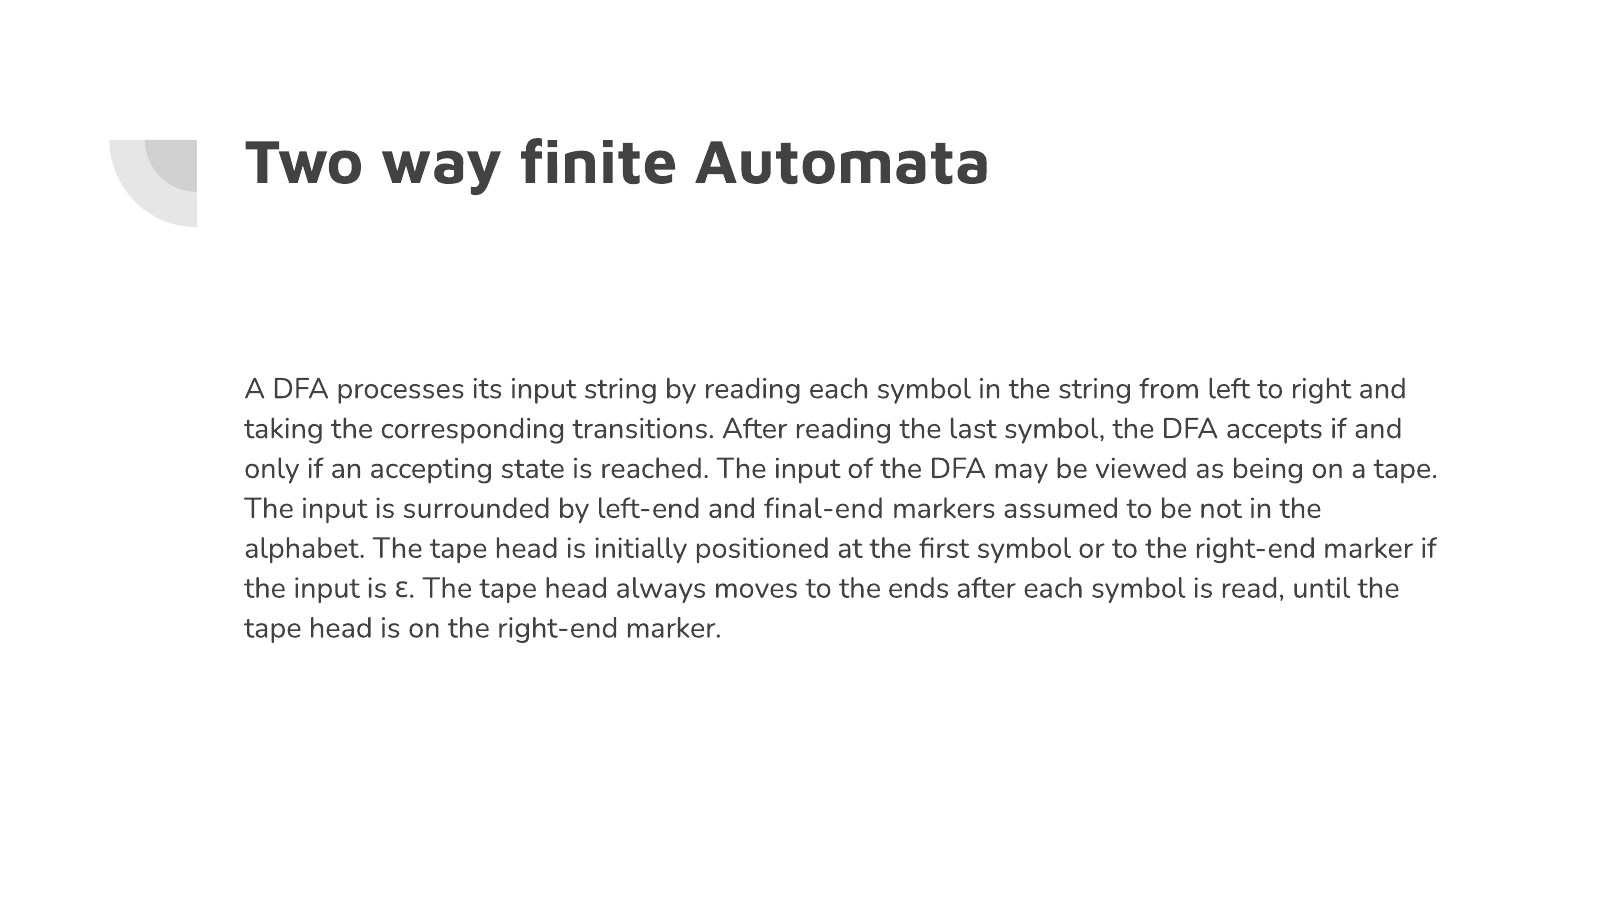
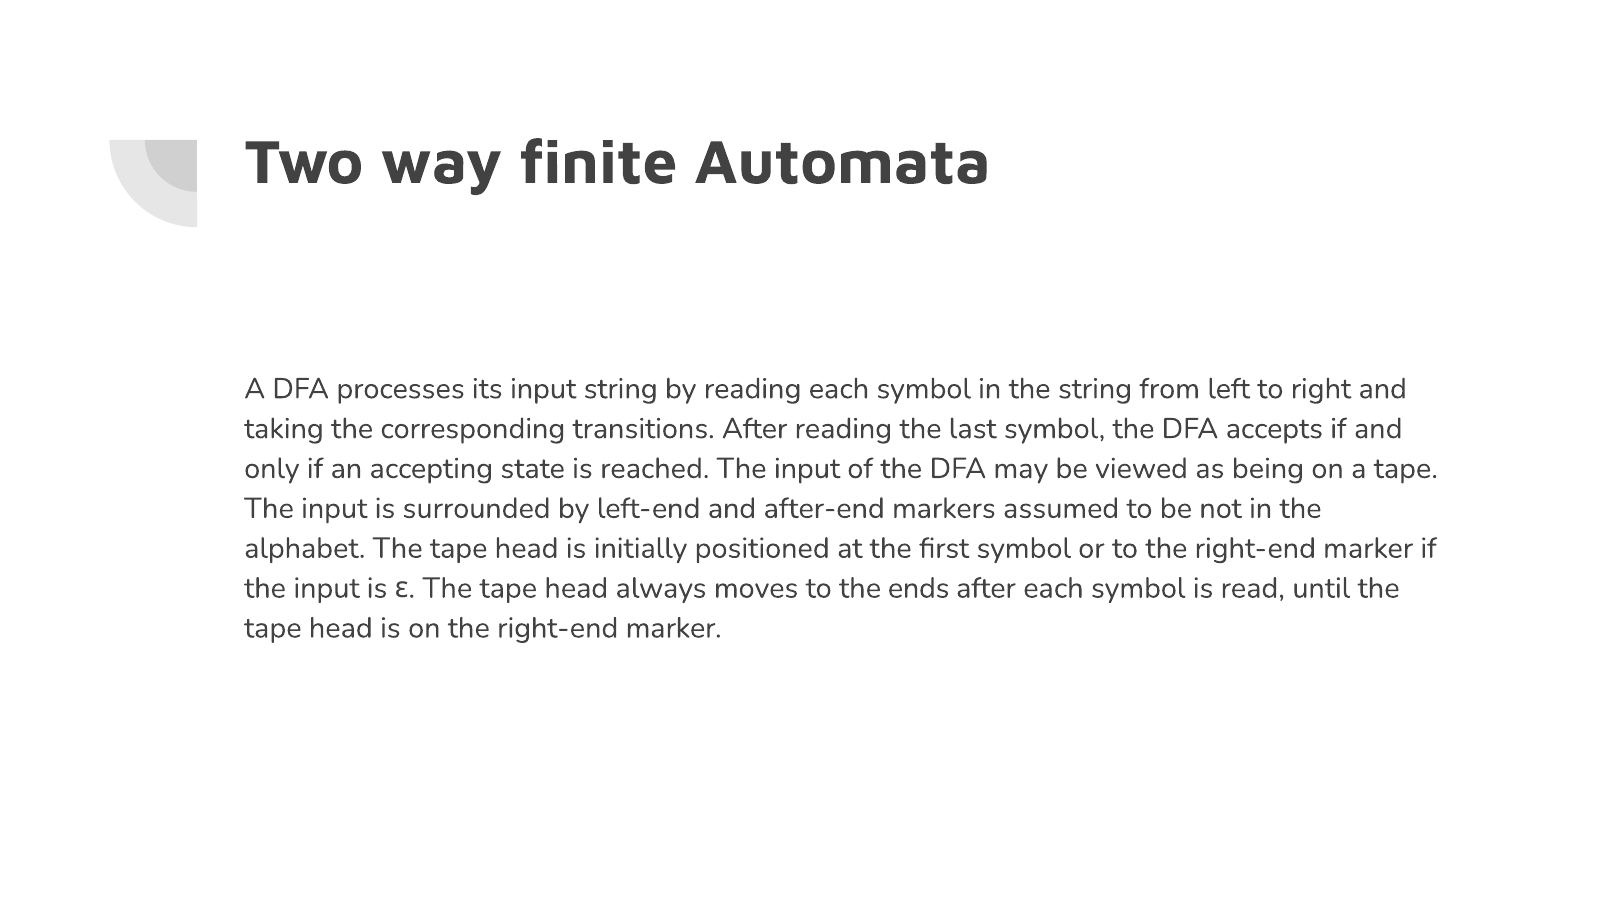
final-end: final-end -> after-end (824, 508)
